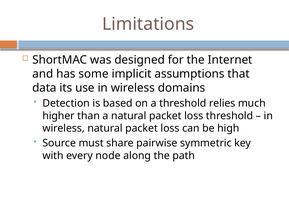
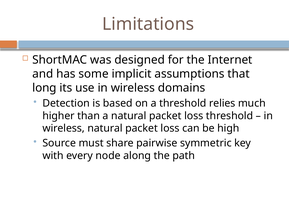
data: data -> long (44, 88)
